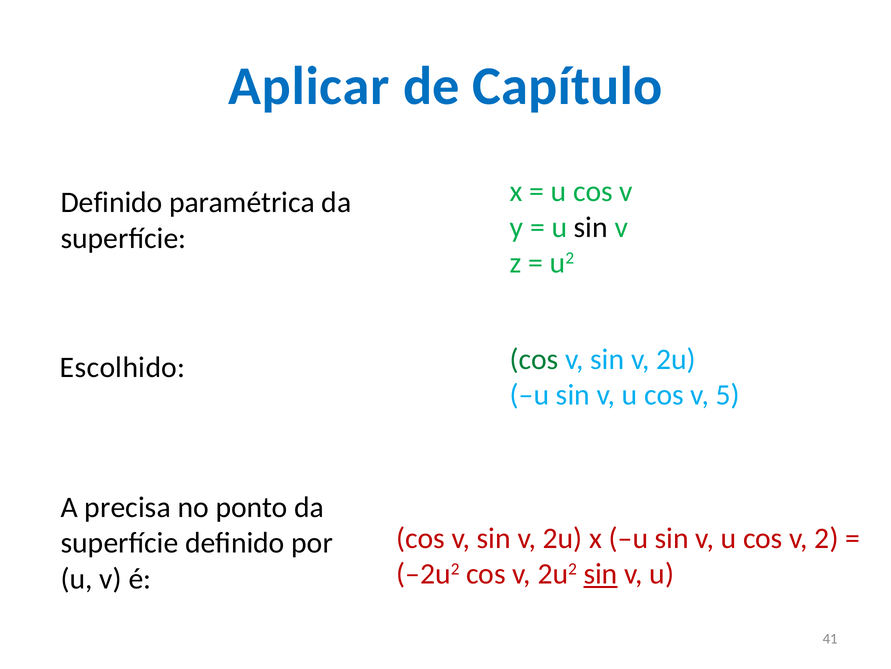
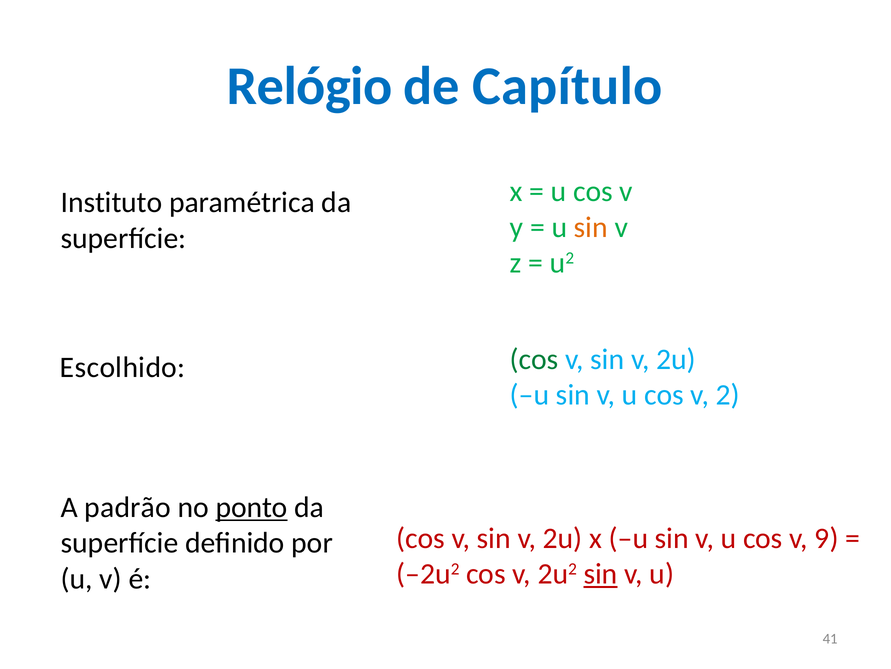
Aplicar: Aplicar -> Relógio (310, 86)
Definido: Definido -> Instituto (112, 202)
sin colour: black -> orange (591, 227)
5: 5 -> 2 (728, 394)
precisa: precisa -> padrão (128, 507)
ponto underline: none -> present (252, 507)
2: 2 -> 9 (826, 538)
